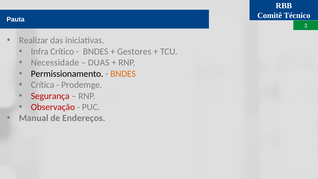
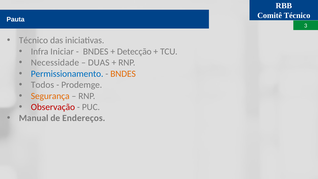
Realizar: Realizar -> Técnico (33, 40)
Crítico: Crítico -> Iniciar (62, 51)
Gestores: Gestores -> Detecção (134, 51)
Permissionamento colour: black -> blue (67, 74)
Crítica: Crítica -> Todos (43, 85)
Segurança colour: red -> orange (50, 96)
